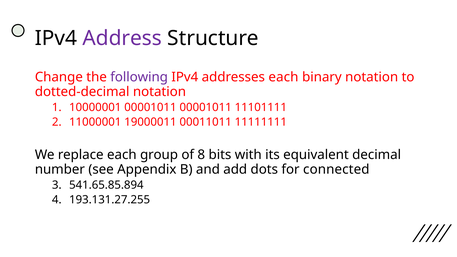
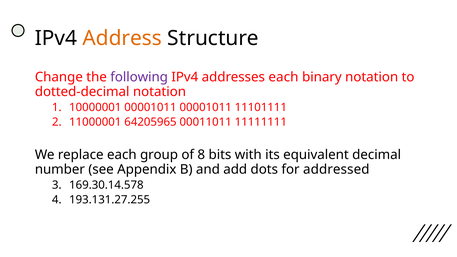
Address colour: purple -> orange (122, 38)
19000011: 19000011 -> 64205965 (150, 122)
connected: connected -> addressed (336, 169)
541.65.85.894: 541.65.85.894 -> 169.30.14.578 (106, 185)
